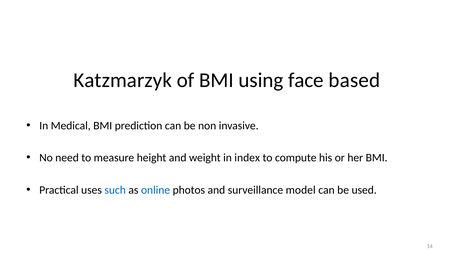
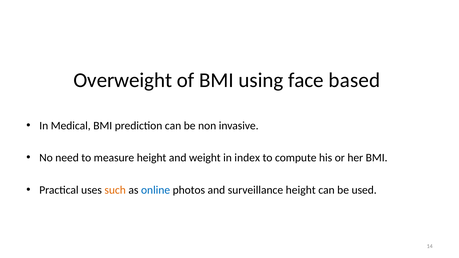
Katzmarzyk: Katzmarzyk -> Overweight (123, 80)
such colour: blue -> orange (115, 190)
surveillance model: model -> height (301, 190)
